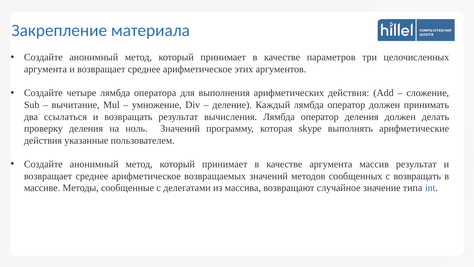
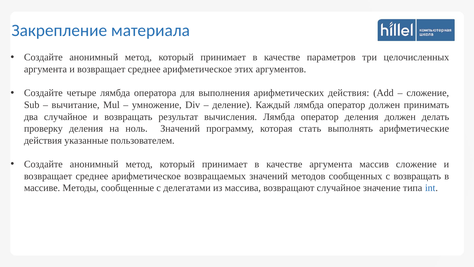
два ссылаться: ссылаться -> случайное (66, 117)
skype: skype -> стать (310, 128)
массив результат: результат -> сложение (416, 164)
